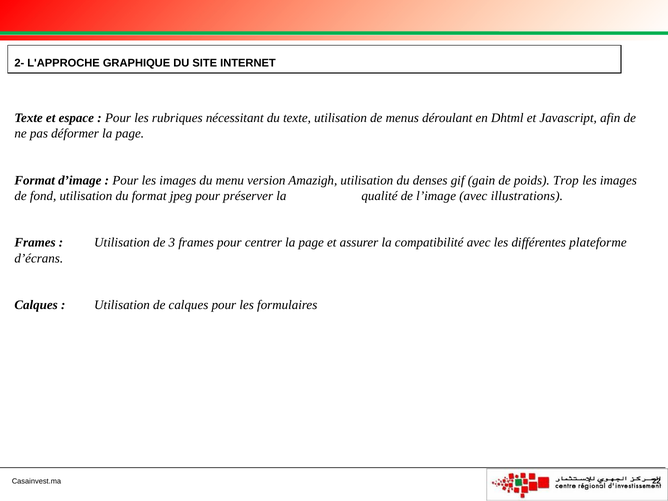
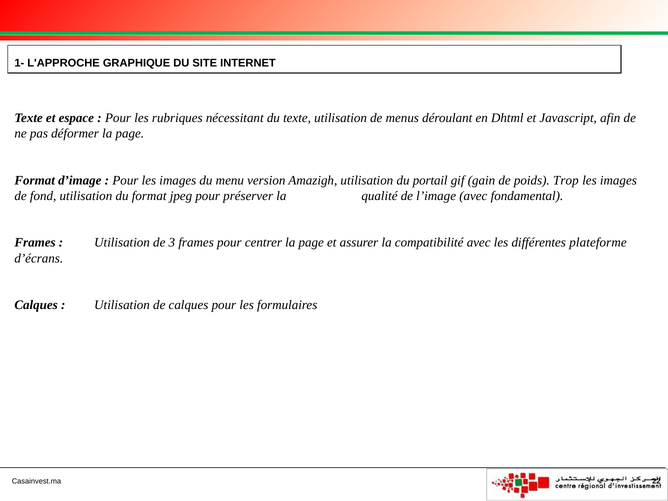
2-: 2- -> 1- (19, 63)
denses: denses -> portail (430, 180)
illustrations: illustrations -> fondamental (527, 196)
